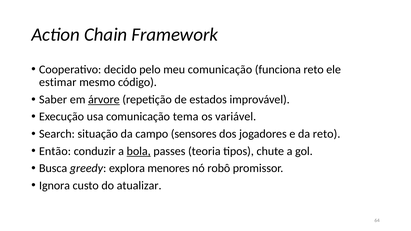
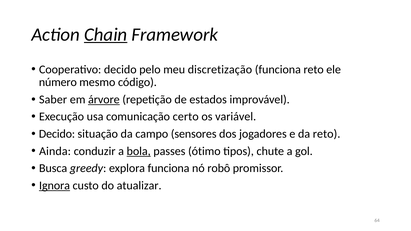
Chain underline: none -> present (106, 35)
meu comunicação: comunicação -> discretização (220, 69)
estimar: estimar -> número (58, 82)
tema: tema -> certo (186, 117)
Search: Search -> Decido (57, 134)
Então: Então -> Ainda (55, 151)
teoria: teoria -> ótimo (204, 151)
explora menores: menores -> funciona (169, 168)
Ignora underline: none -> present (55, 186)
